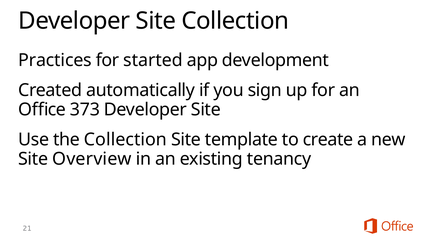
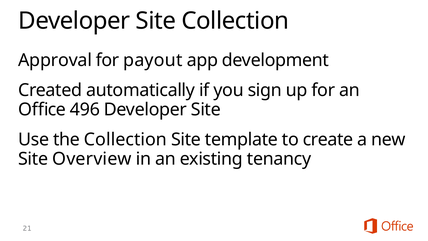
Practices: Practices -> Approval (55, 60)
started: started -> payout (153, 60)
373: 373 -> 496 (85, 110)
